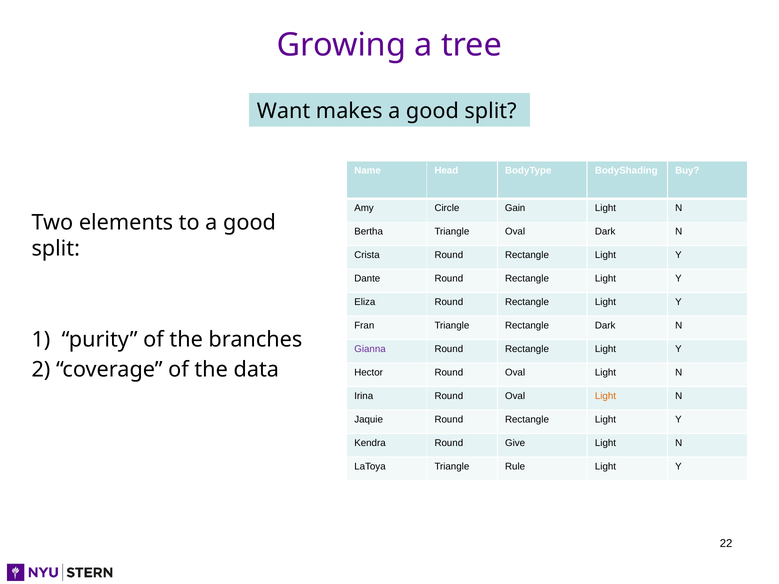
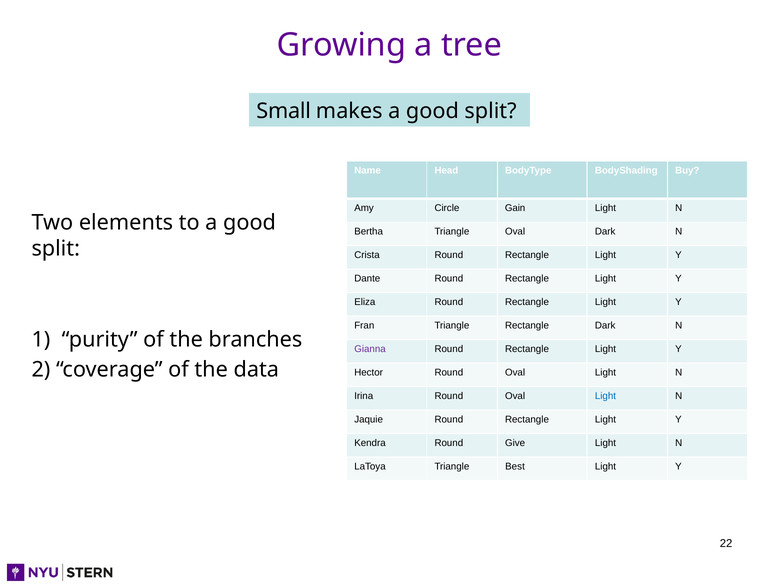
Want: Want -> Small (284, 111)
Light colour: orange -> blue (605, 396)
Rule: Rule -> Best (515, 467)
